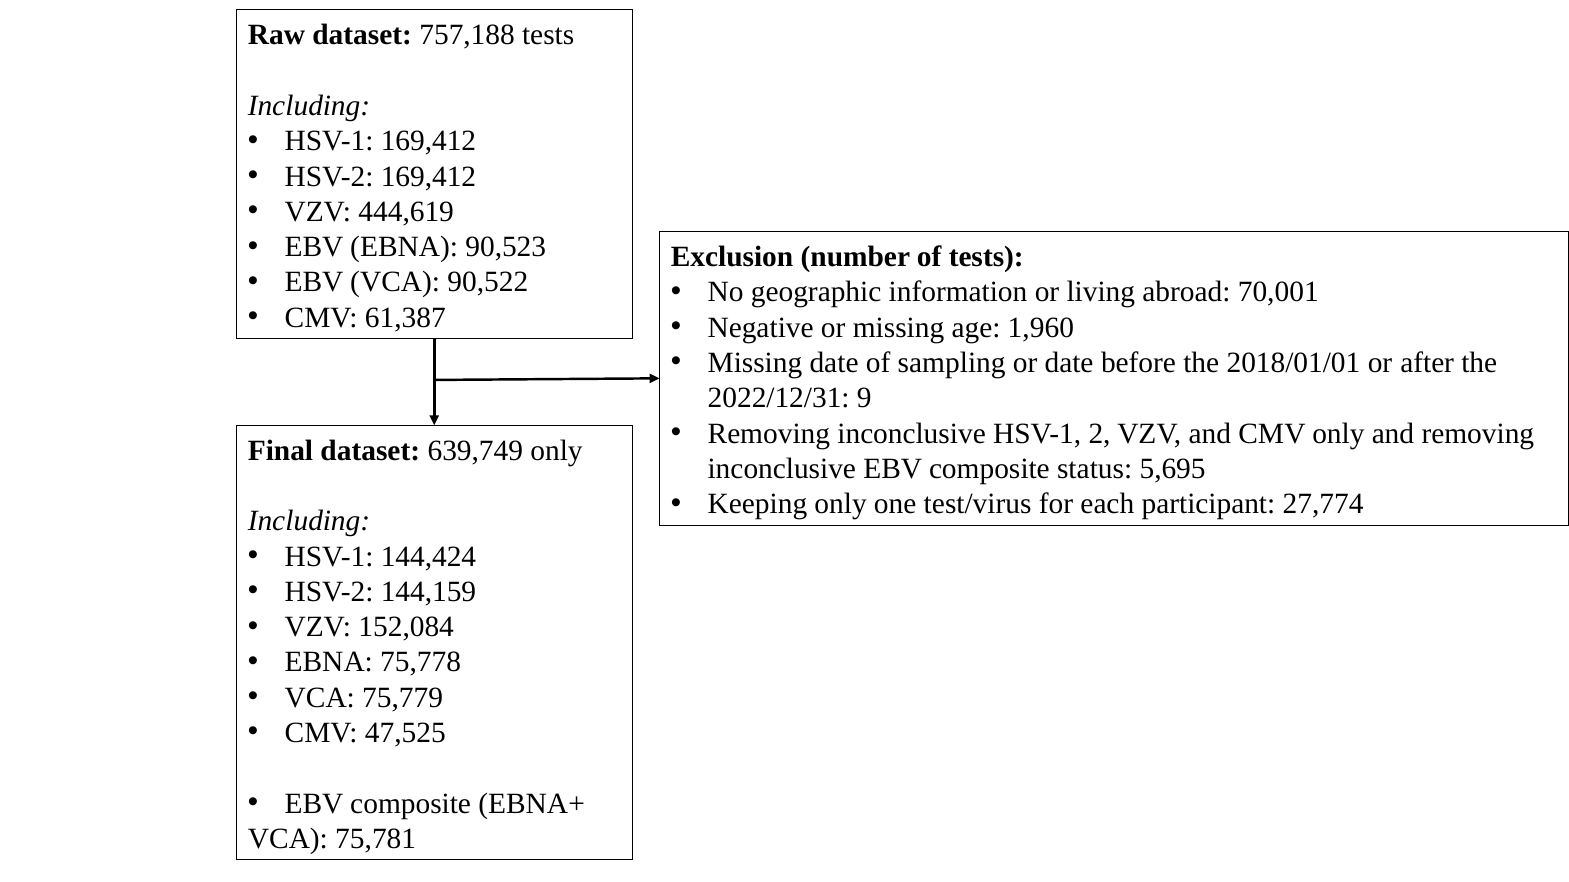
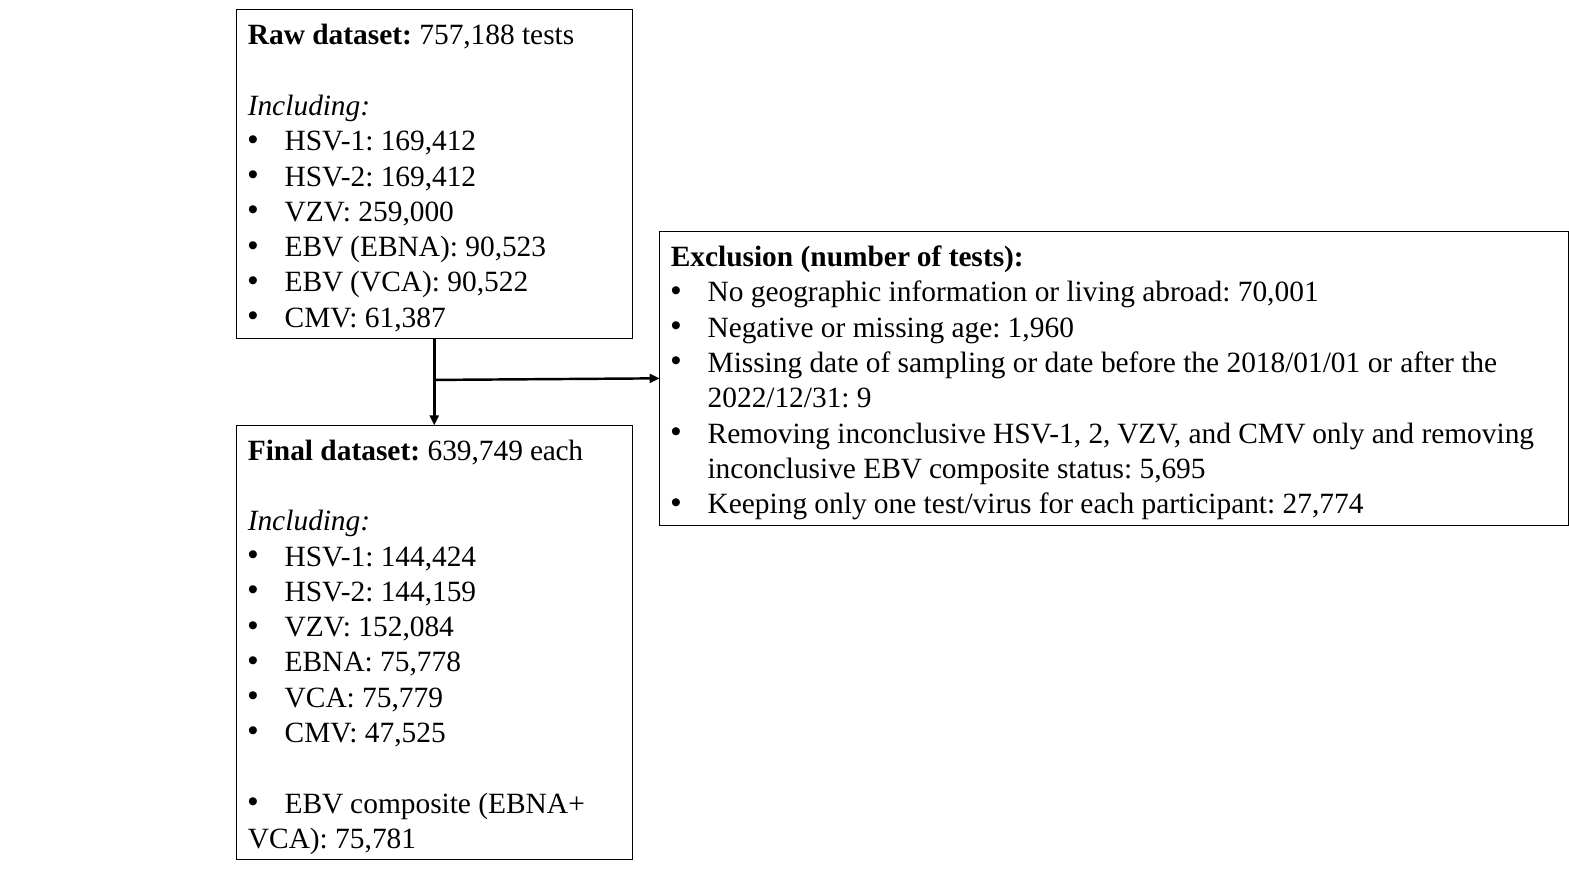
444,619: 444,619 -> 259,000 (406, 212)
639,749 only: only -> each (557, 451)
